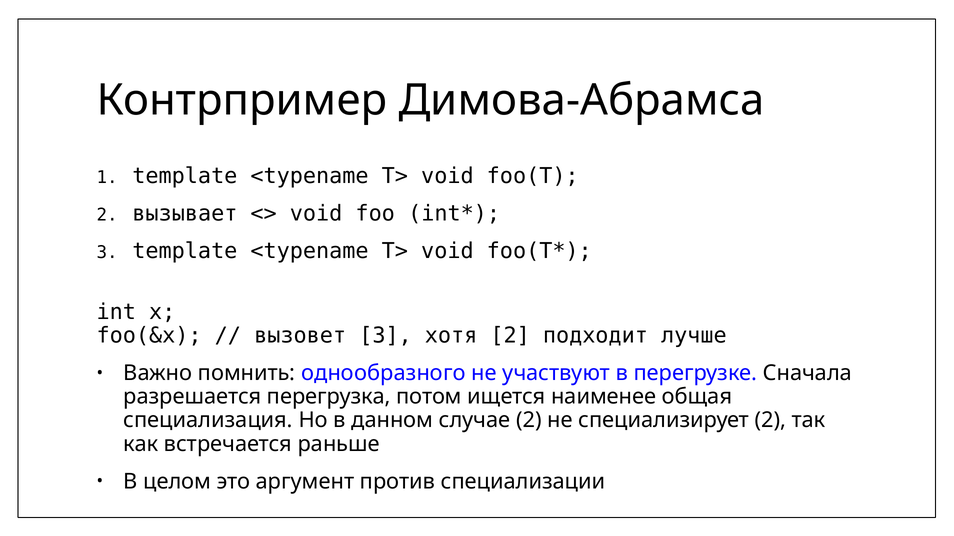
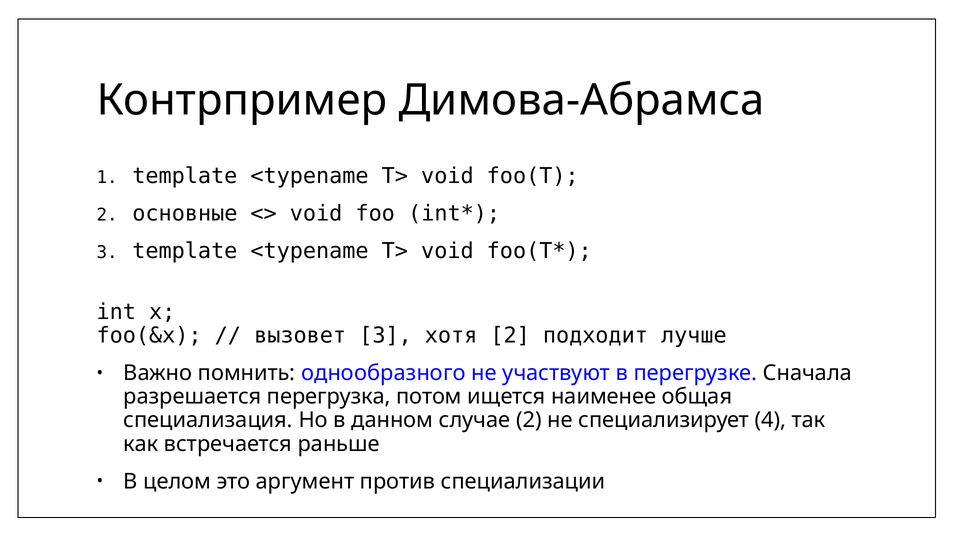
вызывает: вызывает -> основные (185, 214)
специализирует 2: 2 -> 4 (770, 421)
